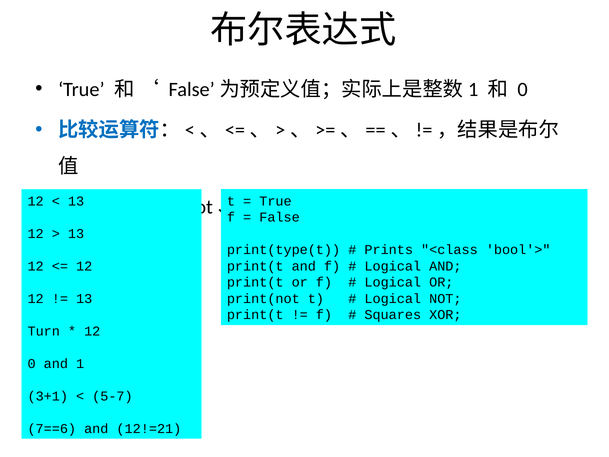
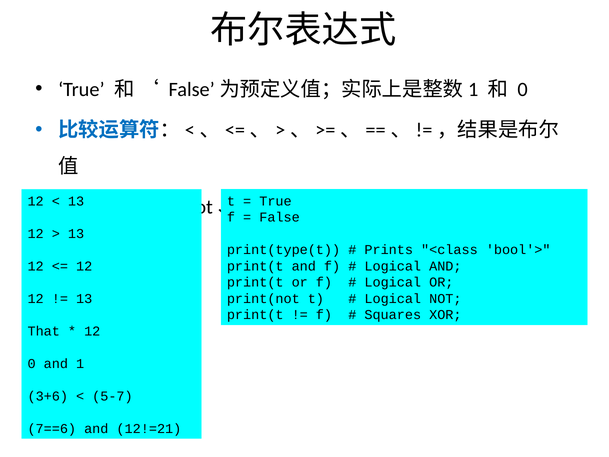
Turn: Turn -> That (44, 331)
3+1: 3+1 -> 3+6 (48, 396)
